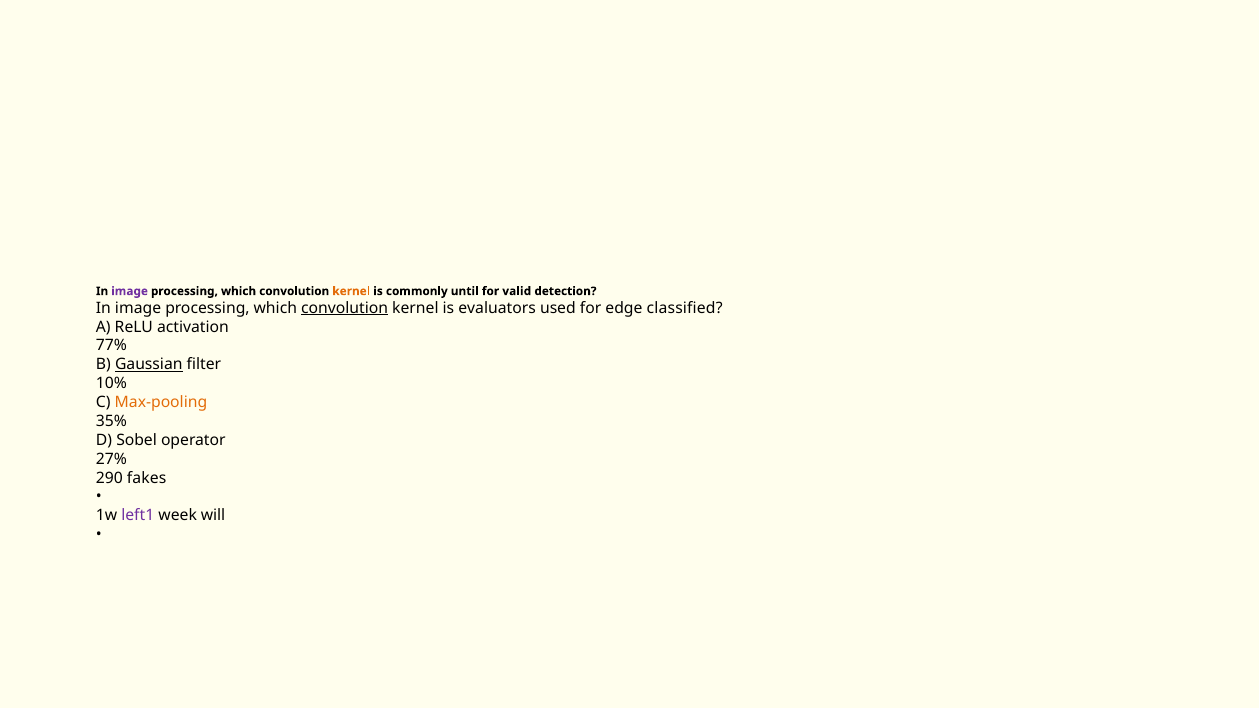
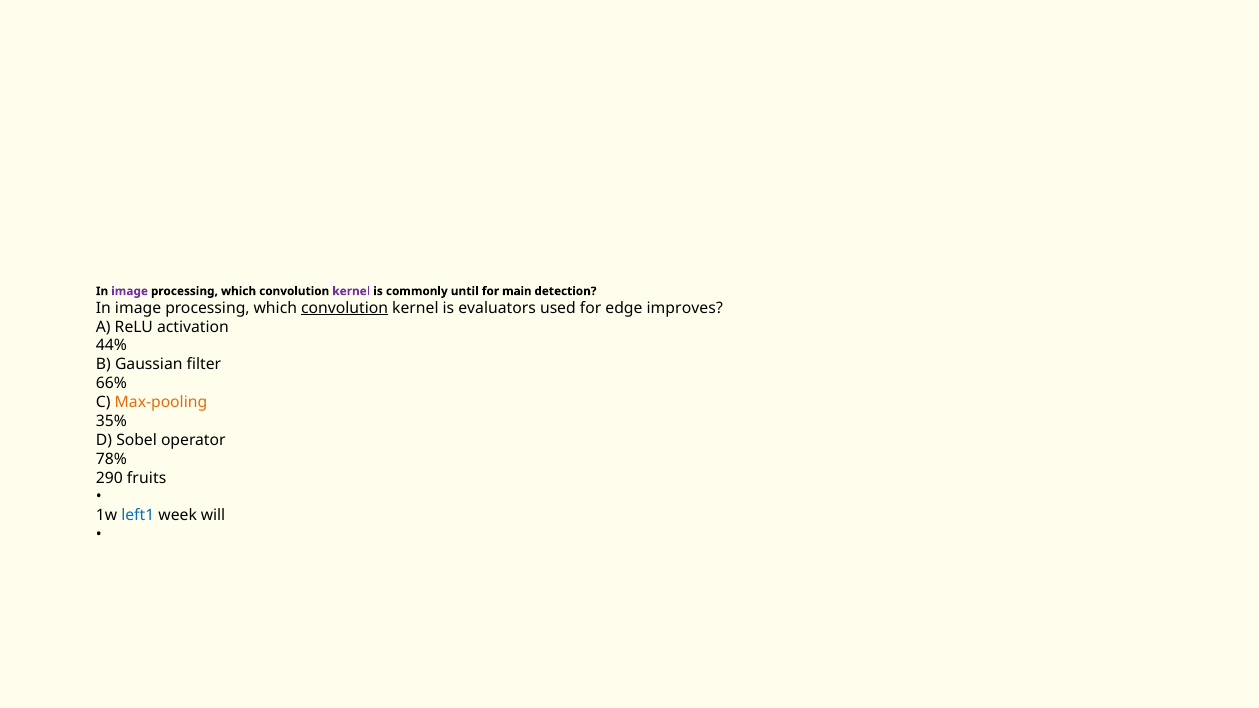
kernel colour: orange -> purple (351, 291)
valid: valid -> main (517, 291)
classified: classified -> improves (685, 308)
77%: 77% -> 44% (111, 346)
Gaussian underline: present -> none (149, 365)
10%: 10% -> 66% (111, 384)
27%: 27% -> 78% (111, 459)
fakes: fakes -> fruits (147, 478)
left1 colour: purple -> blue (138, 516)
